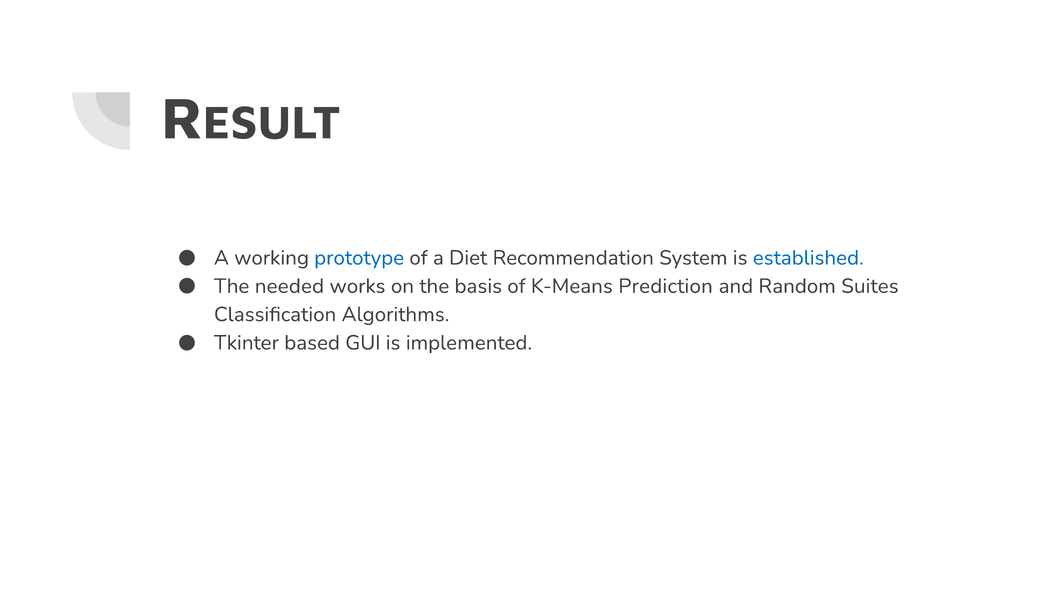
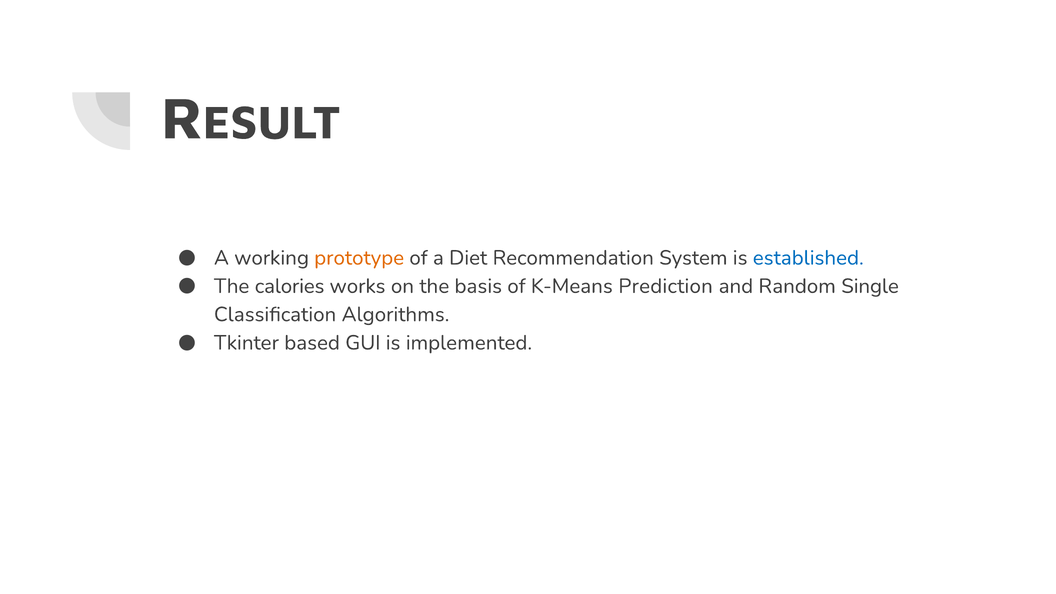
prototype colour: blue -> orange (359, 258)
needed: needed -> calories (290, 286)
Suites: Suites -> Single (870, 286)
